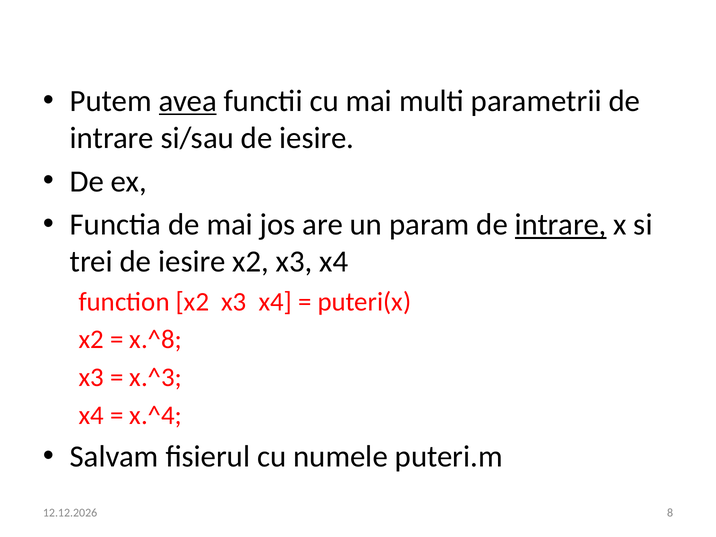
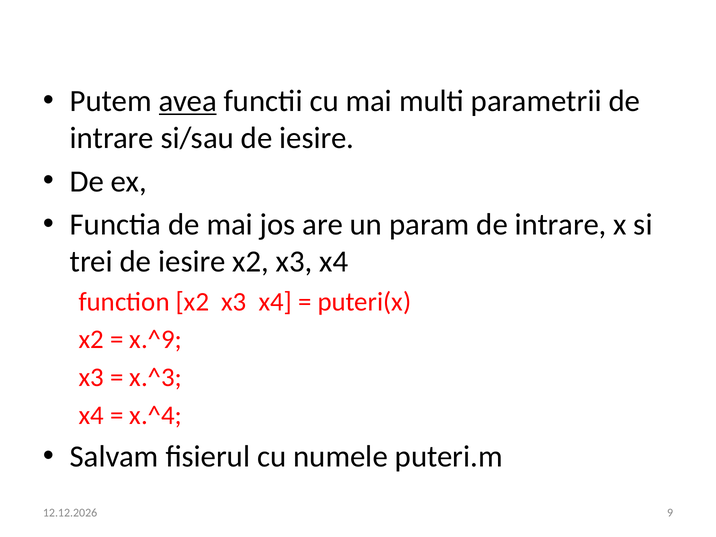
intrare underline: present -> none (561, 225)
x.^8: x.^8 -> x.^9 (156, 340)
8: 8 -> 9 (670, 513)
